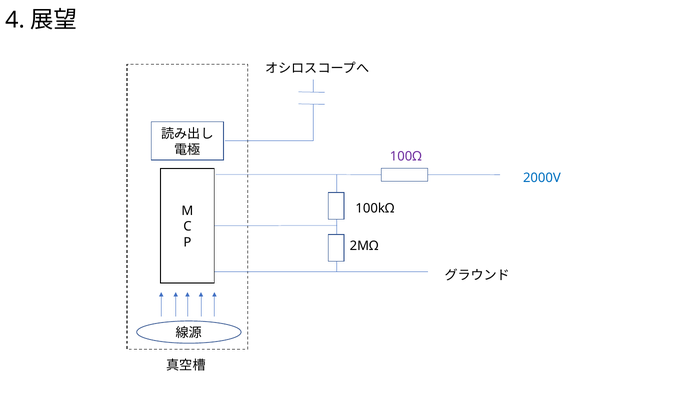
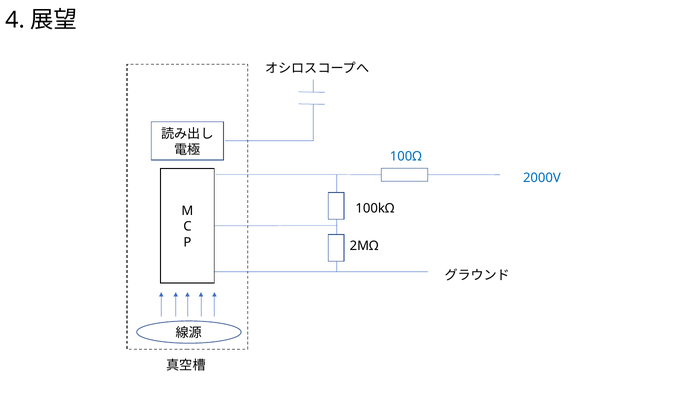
100Ω colour: purple -> blue (406, 156)
